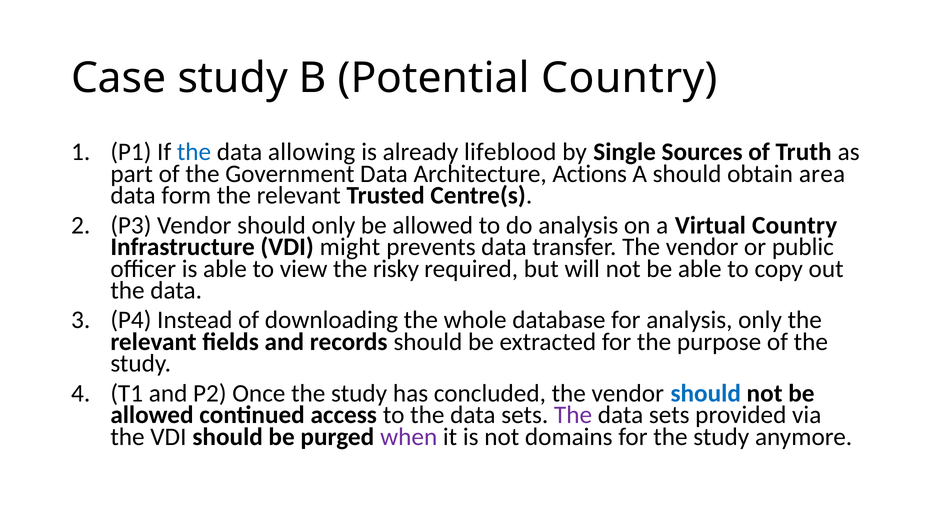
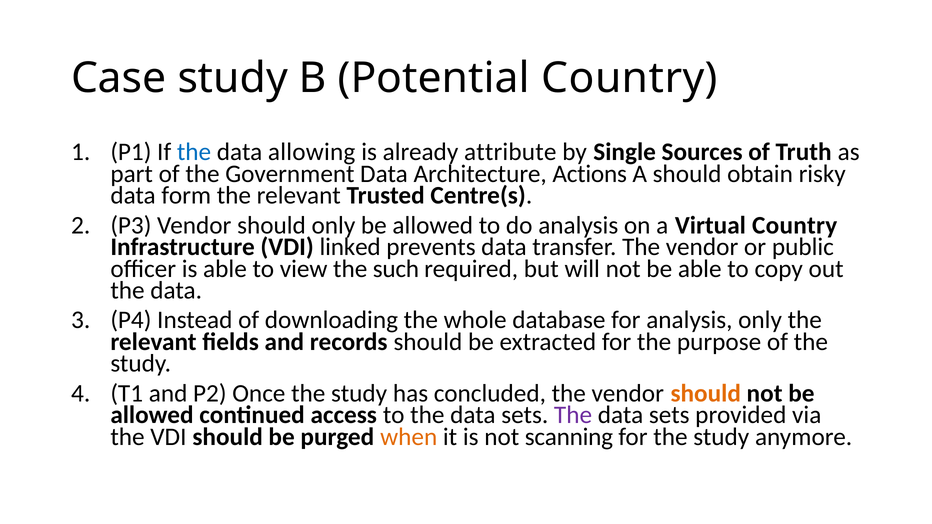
lifeblood: lifeblood -> attribute (510, 152)
area: area -> risky (822, 174)
might: might -> linked (350, 247)
risky: risky -> such (396, 269)
should colour: blue -> orange (706, 393)
when colour: purple -> orange (409, 437)
domains: domains -> scanning (569, 437)
